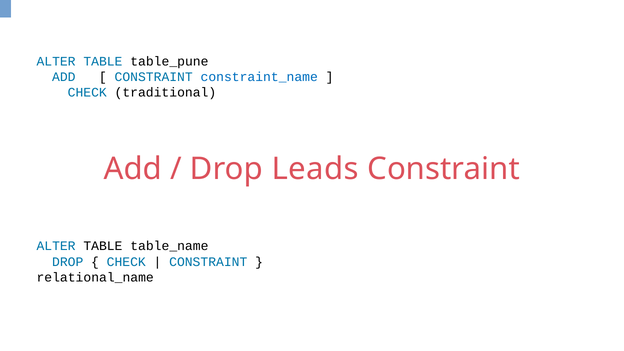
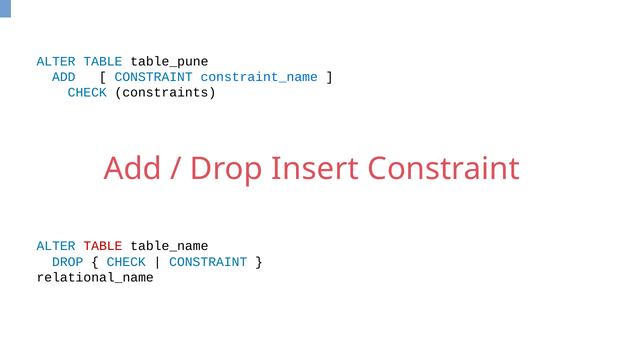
traditional: traditional -> constraints (165, 92)
Leads: Leads -> Insert (315, 169)
TABLE colour: black -> red (103, 246)
